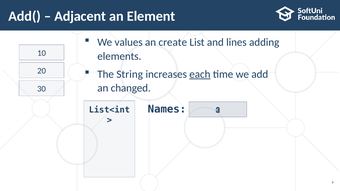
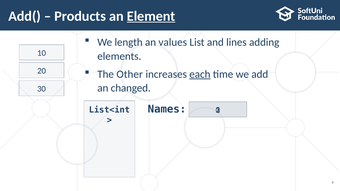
Adjacent: Adjacent -> Products (80, 16)
Element underline: none -> present (151, 16)
values: values -> length (129, 42)
create: create -> values (173, 42)
String: String -> Other (130, 74)
